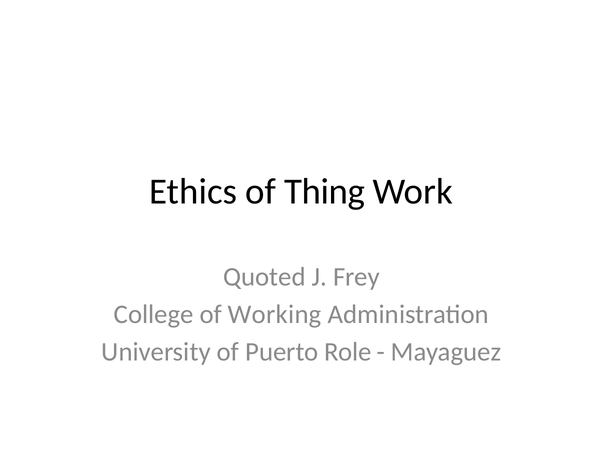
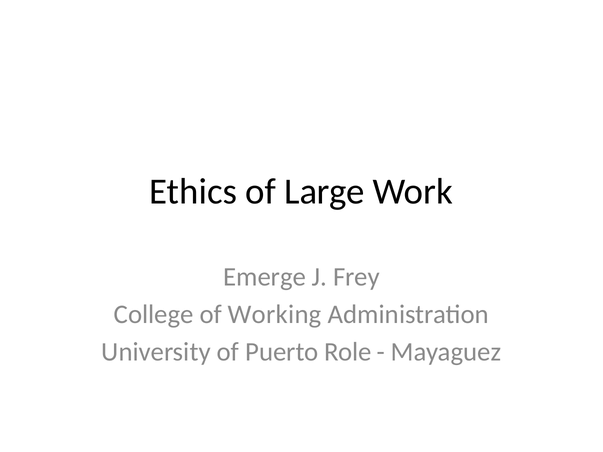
Thing: Thing -> Large (325, 192)
Quoted: Quoted -> Emerge (265, 277)
